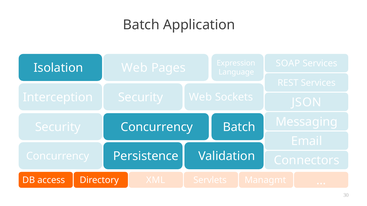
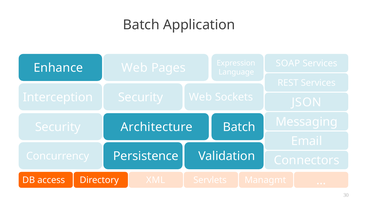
Isolation: Isolation -> Enhance (58, 68)
Concurrency: Concurrency -> Architecture (157, 127)
